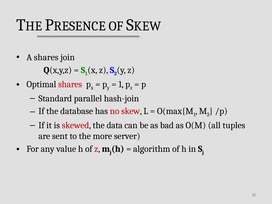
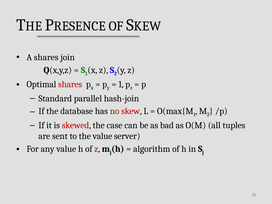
data: data -> case (115, 125)
the more: more -> value (102, 136)
